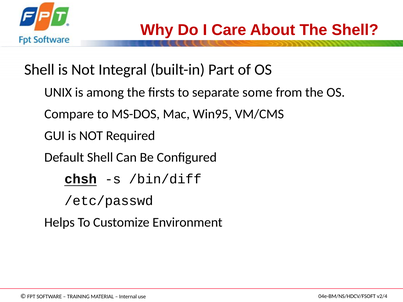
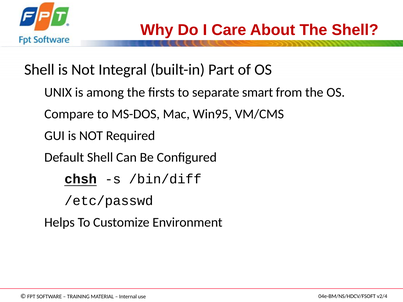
some: some -> smart (258, 93)
